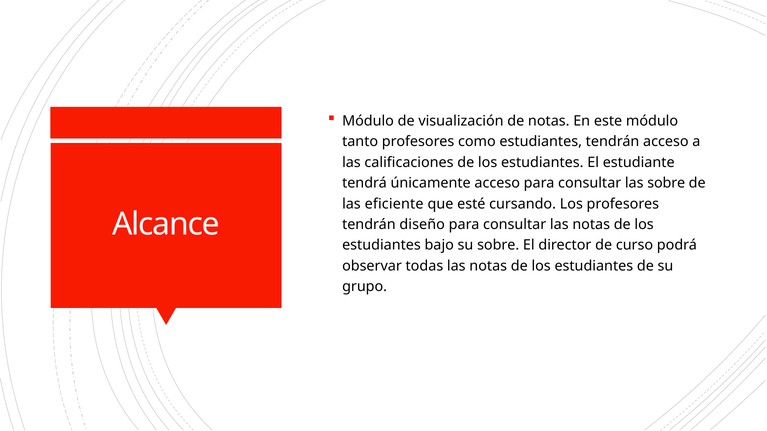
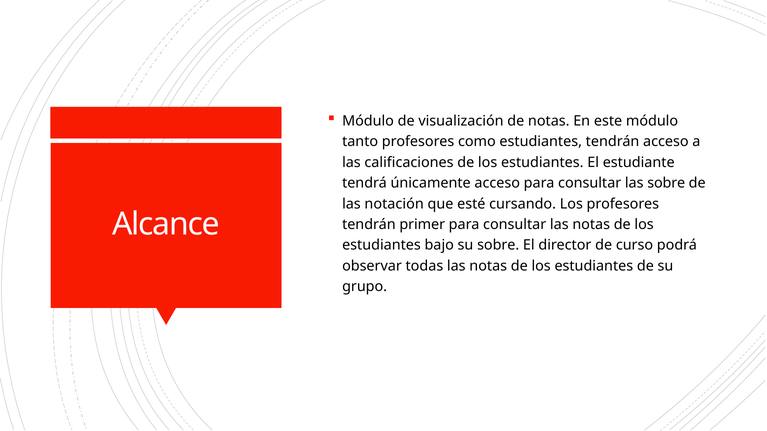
eficiente: eficiente -> notación (394, 204)
diseño: diseño -> primer (422, 225)
